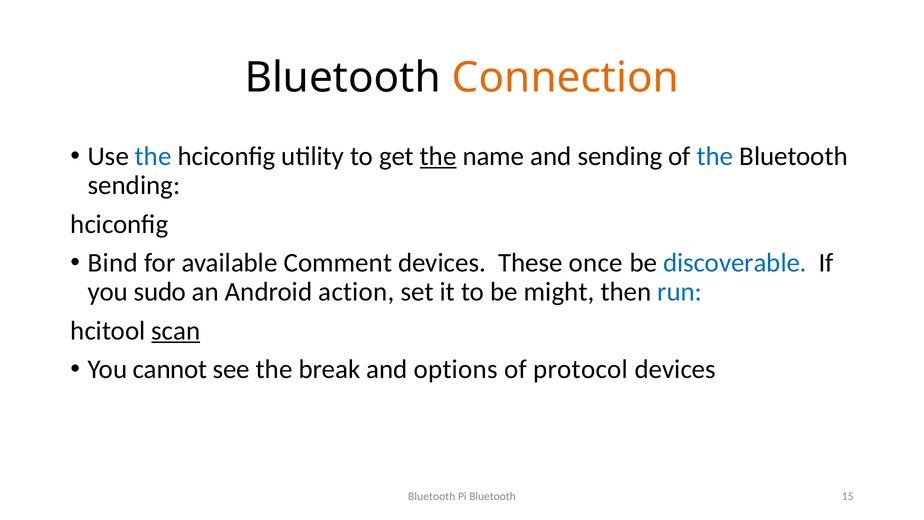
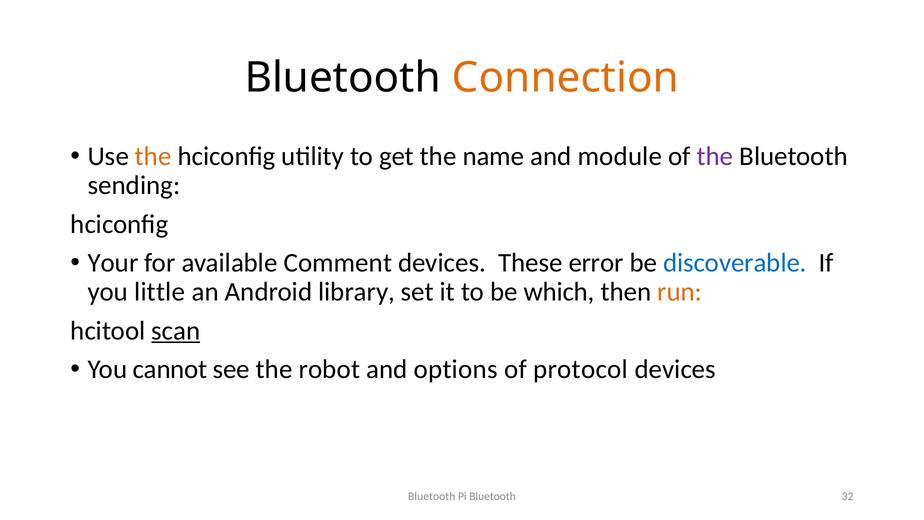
the colour: blue -> orange (153, 156)
the underline: present -> none (438, 156)
and sending: sending -> module (620, 156)
the colour: blue -> purple (715, 156)
Bind: Bind -> Your (113, 263)
once: once -> error (596, 263)
sudo: sudo -> little (160, 292)
action: action -> library (357, 292)
might: might -> which (559, 292)
run colour: blue -> orange (680, 292)
break: break -> robot (329, 369)
15: 15 -> 32 (848, 496)
